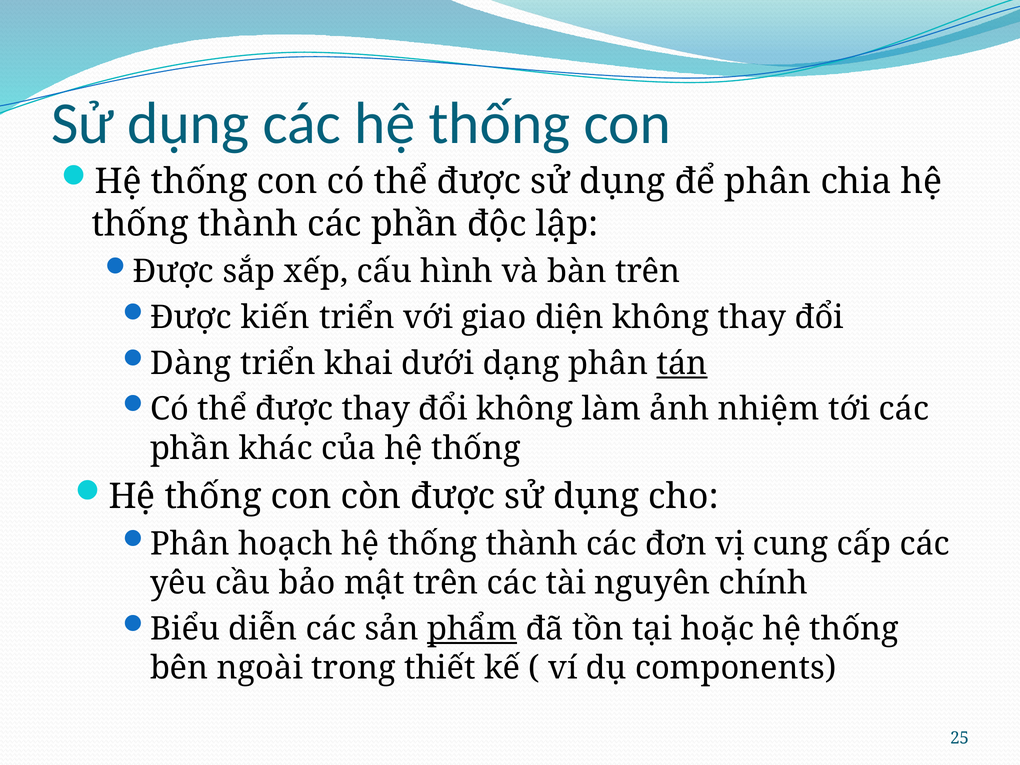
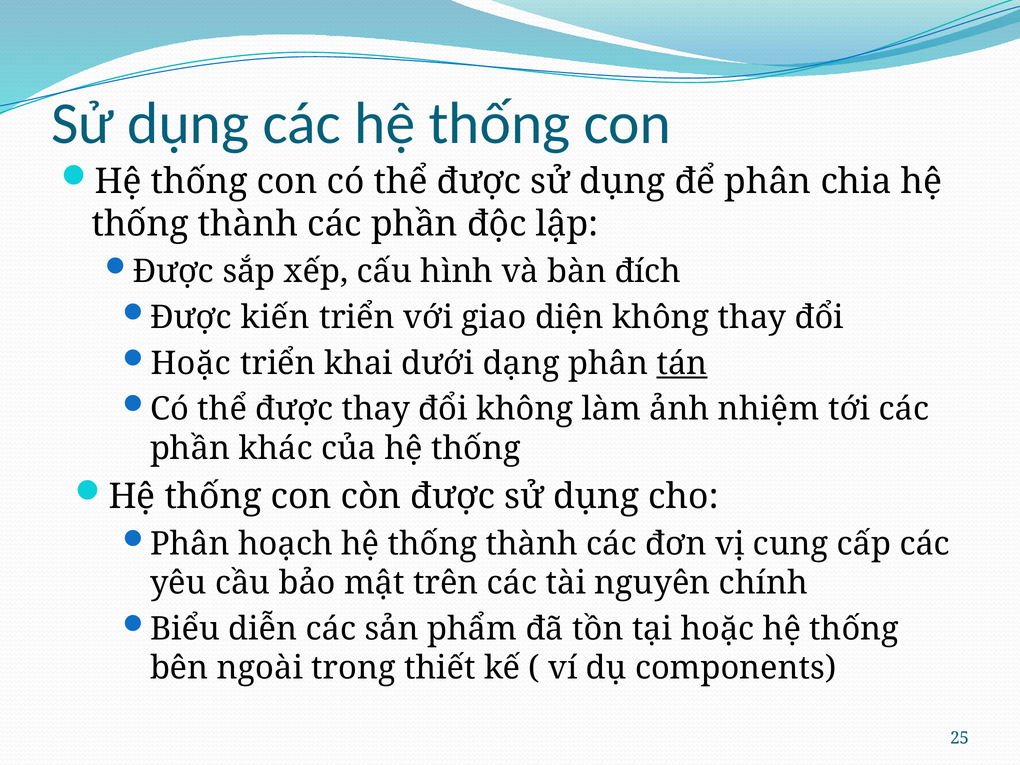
bàn trên: trên -> đích (648, 272)
Dàng: Dàng -> Hoặc (191, 363)
phẩm underline: present -> none (472, 629)
